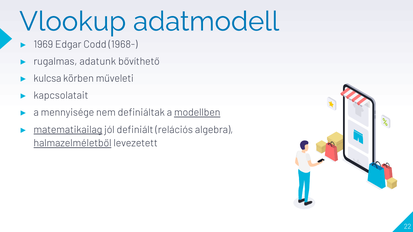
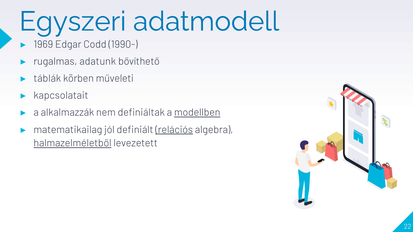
Vlookup: Vlookup -> Egyszeri (73, 22)
1968-: 1968- -> 1990- (123, 44)
kulcsa: kulcsa -> táblák (47, 79)
mennyisége: mennyisége -> alkalmazzák (67, 113)
matematikailag underline: present -> none (68, 130)
relációs underline: none -> present (174, 130)
